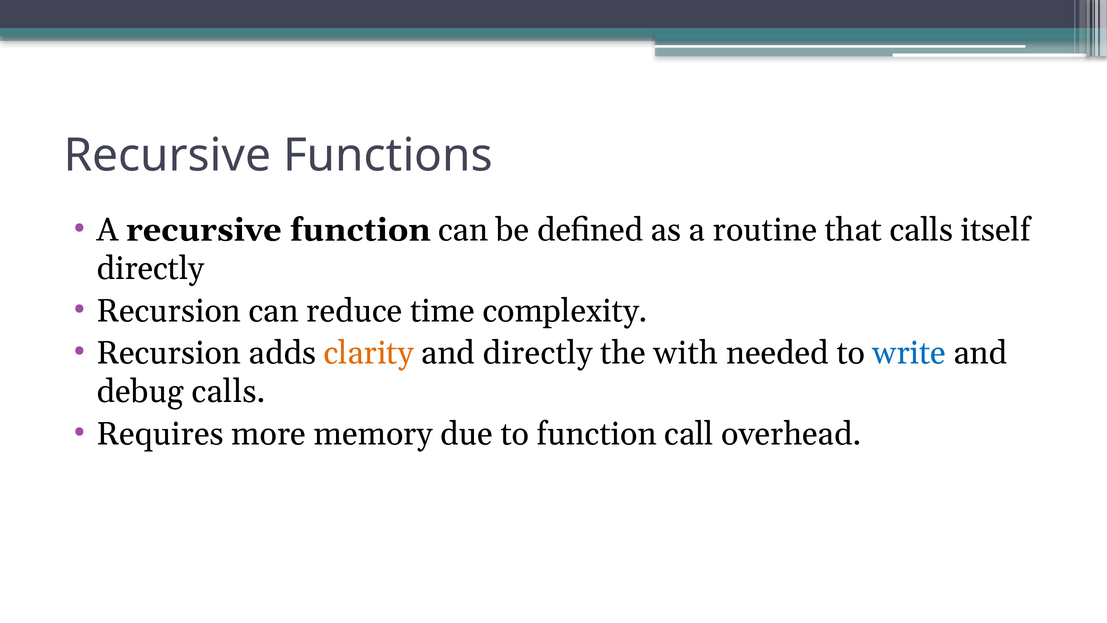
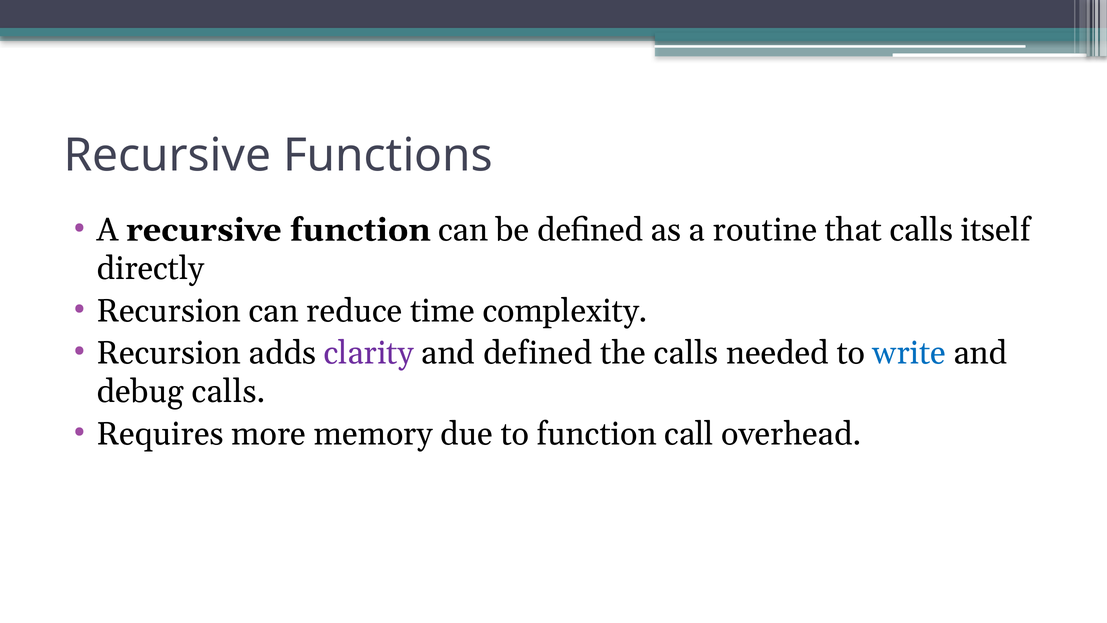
clarity colour: orange -> purple (369, 353)
and directly: directly -> defined (538, 353)
the with: with -> calls (686, 353)
